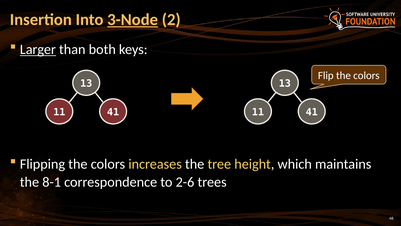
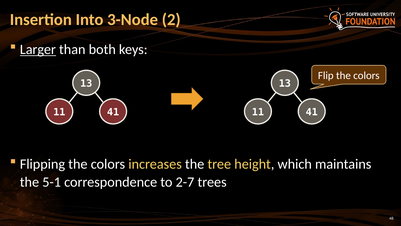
3-Node underline: present -> none (133, 19)
8-1: 8-1 -> 5-1 (52, 182)
2-6: 2-6 -> 2-7 (185, 182)
